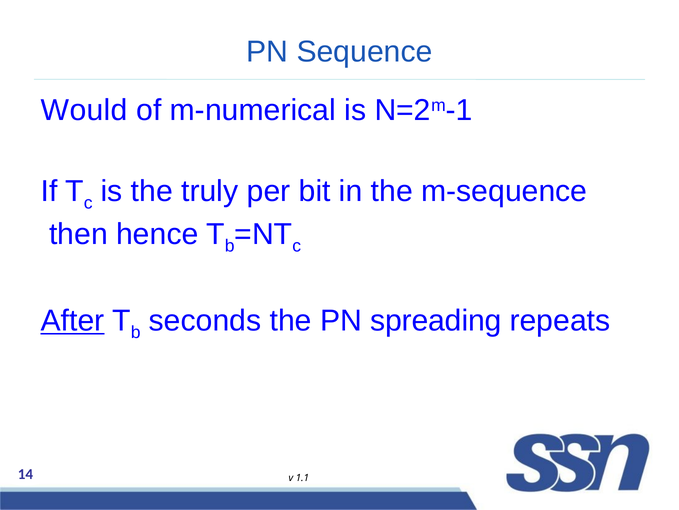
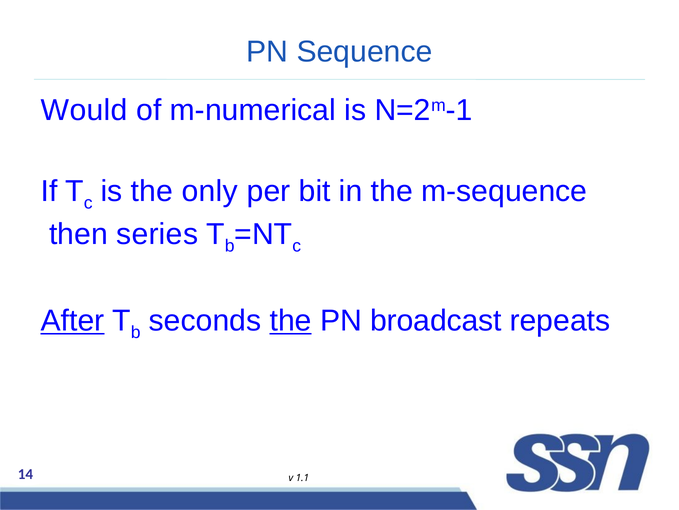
truly: truly -> only (210, 191)
hence: hence -> series (157, 234)
the underline: none -> present (291, 320)
spreading: spreading -> broadcast (436, 320)
